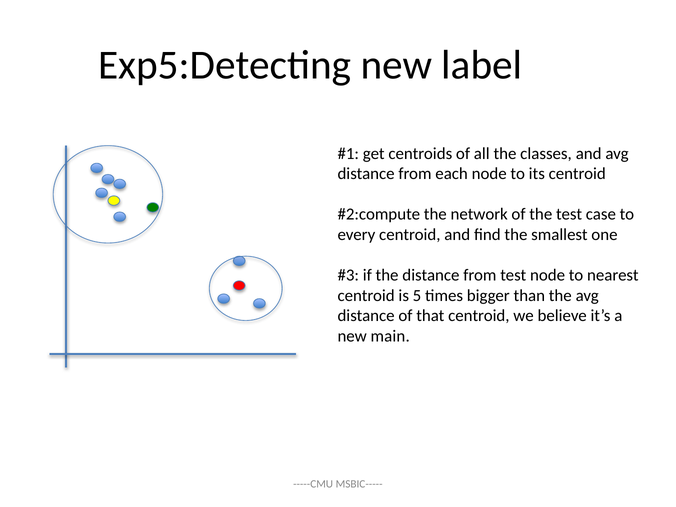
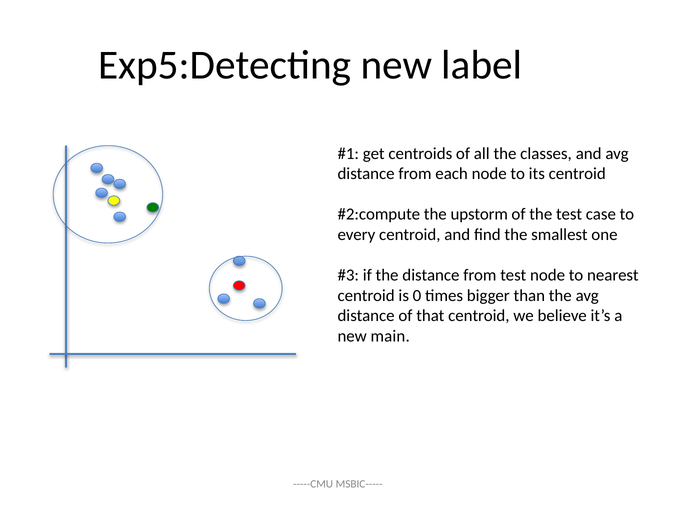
network: network -> upstorm (479, 214)
5: 5 -> 0 (417, 295)
